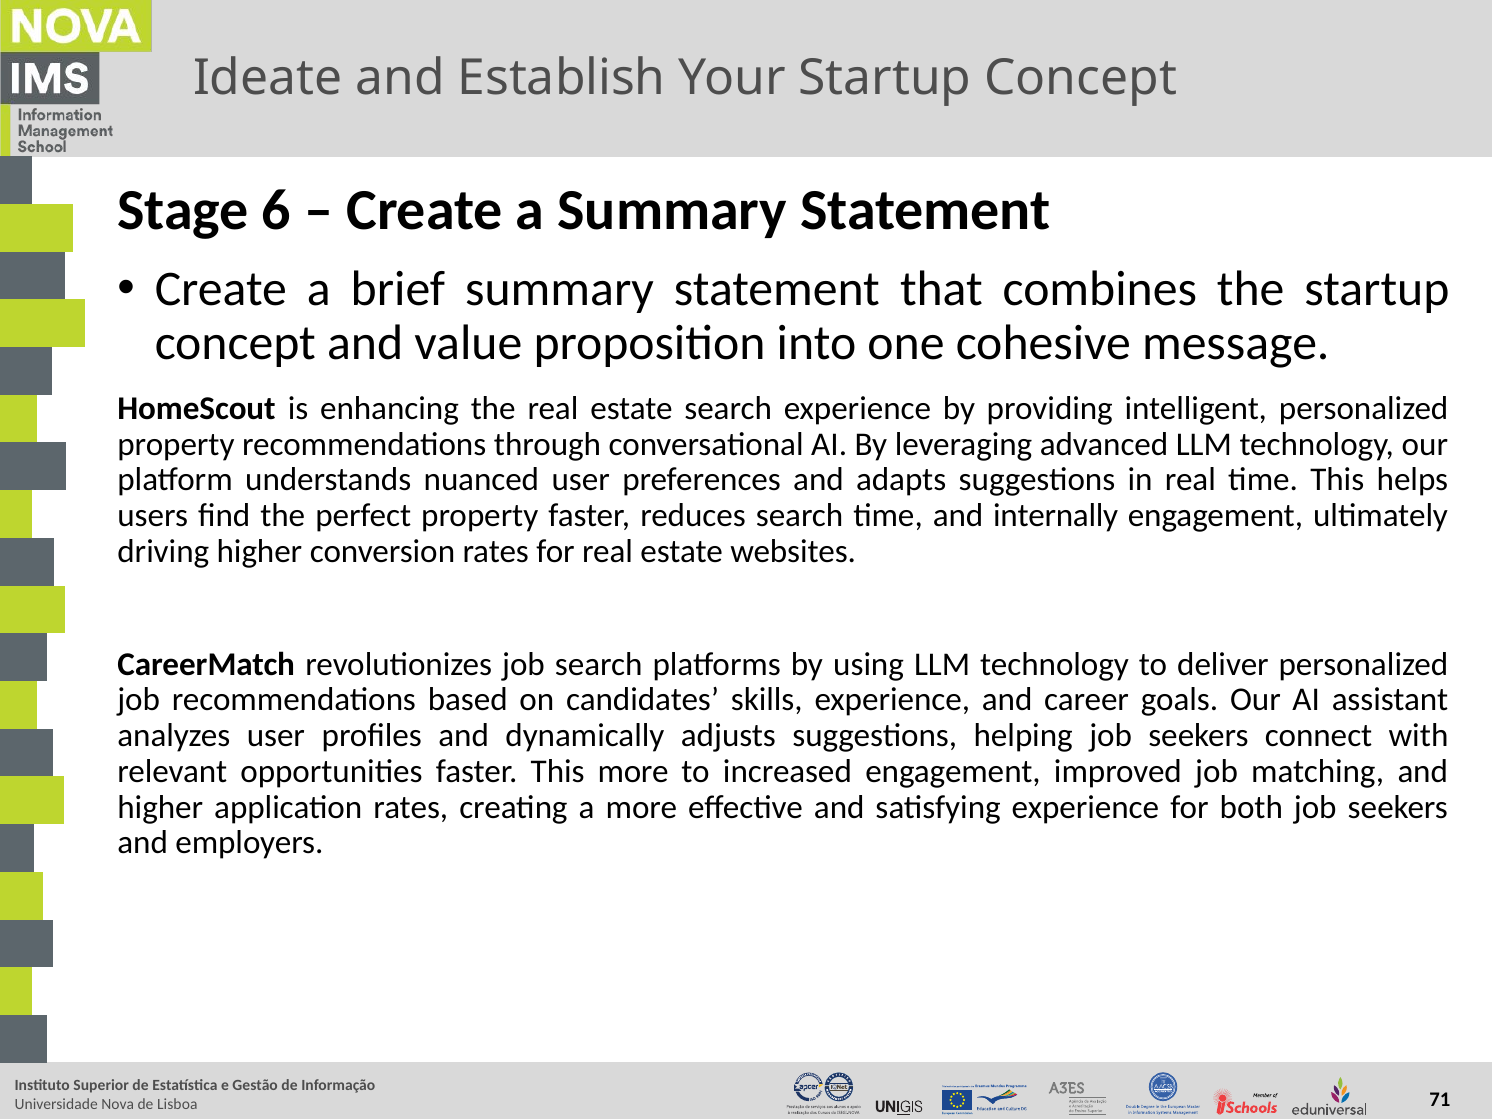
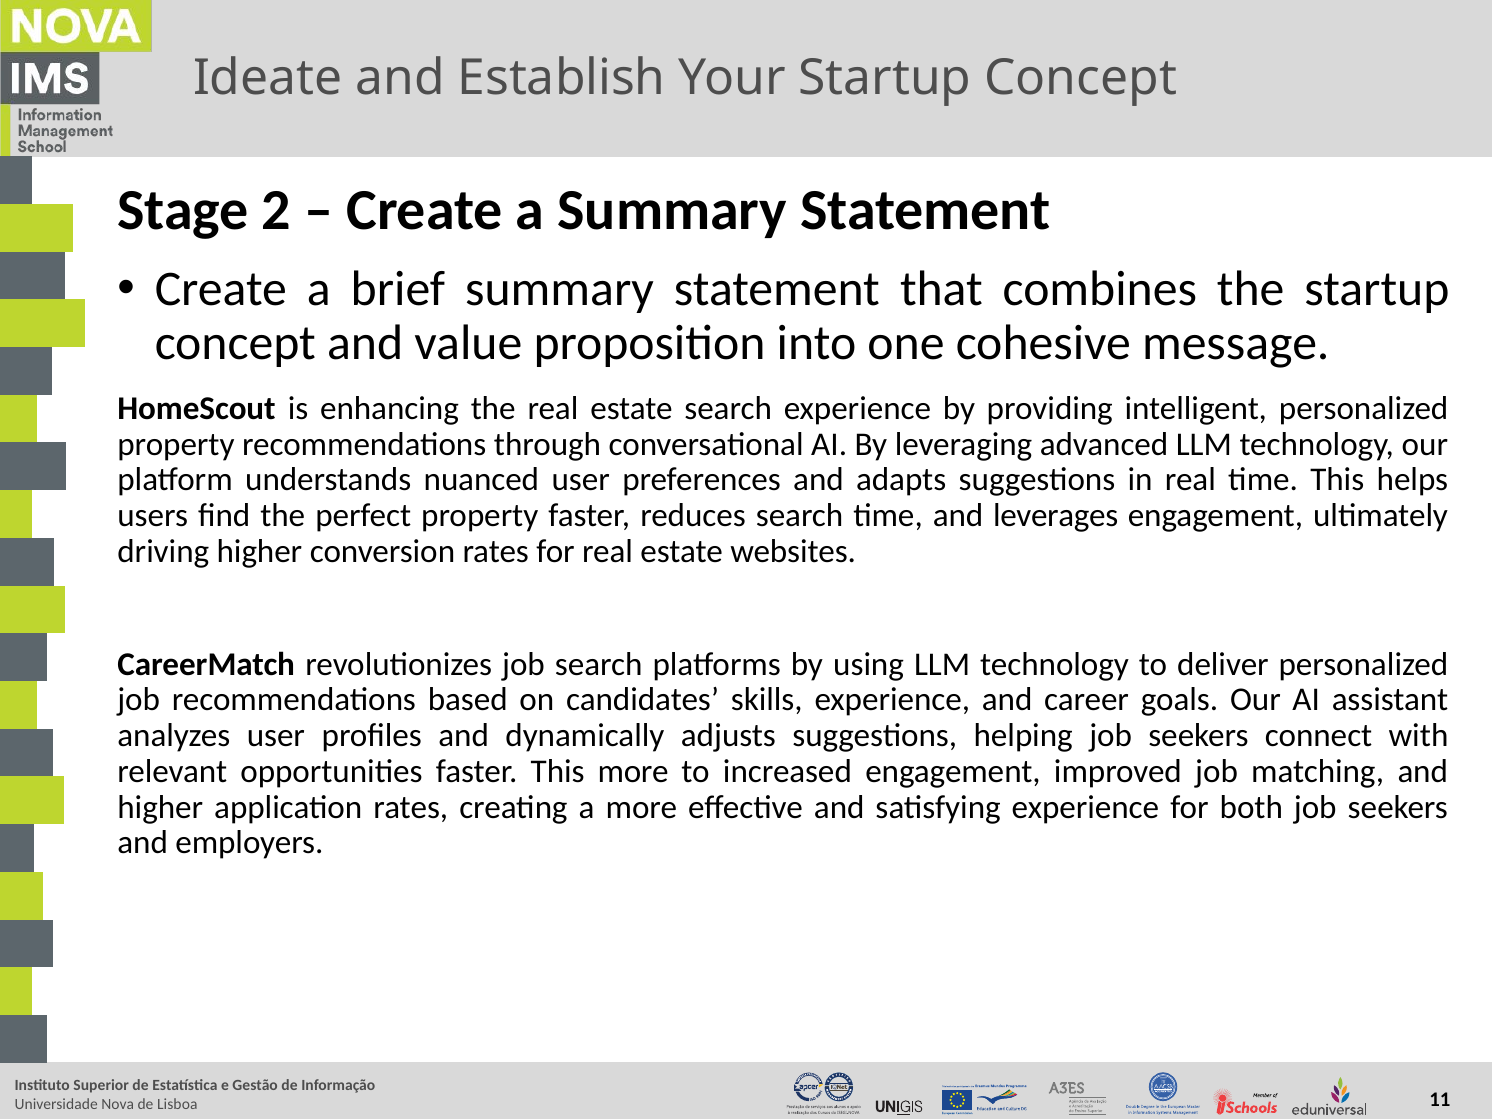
6: 6 -> 2 (277, 210)
internally: internally -> leverages (1056, 516)
71: 71 -> 11 (1440, 1099)
